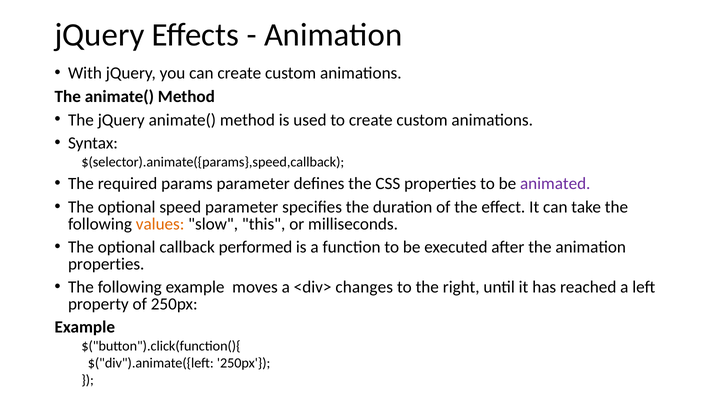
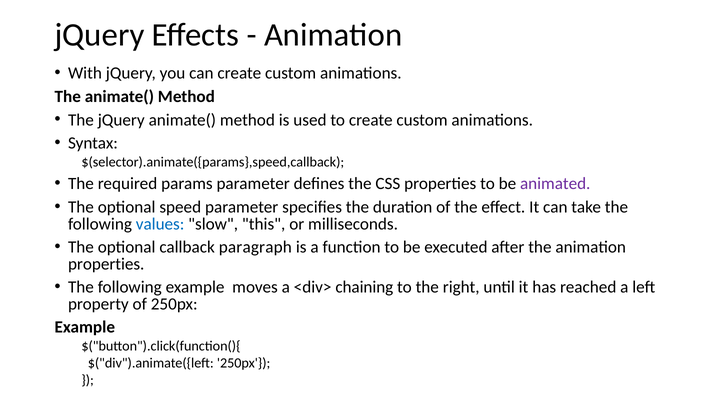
values colour: orange -> blue (160, 224)
performed: performed -> paragraph (255, 247)
changes: changes -> chaining (364, 287)
